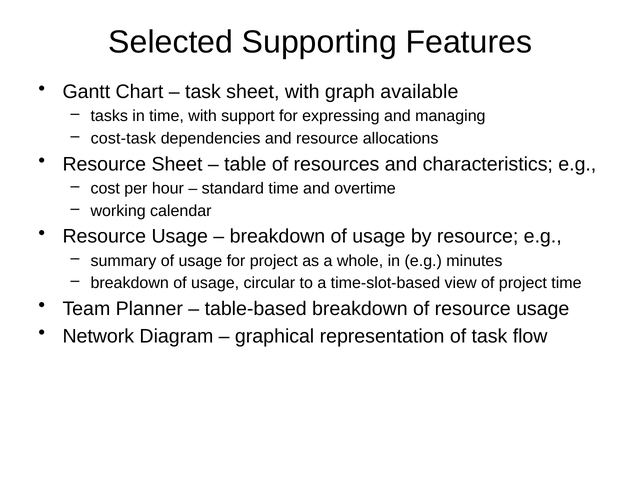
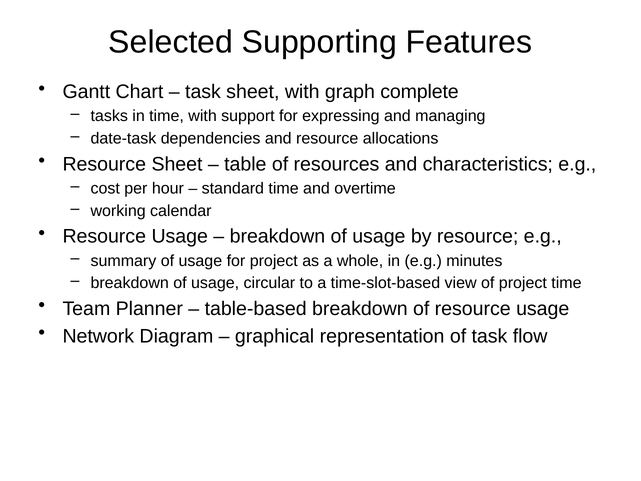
available: available -> complete (420, 92)
cost-task: cost-task -> date-task (123, 138)
